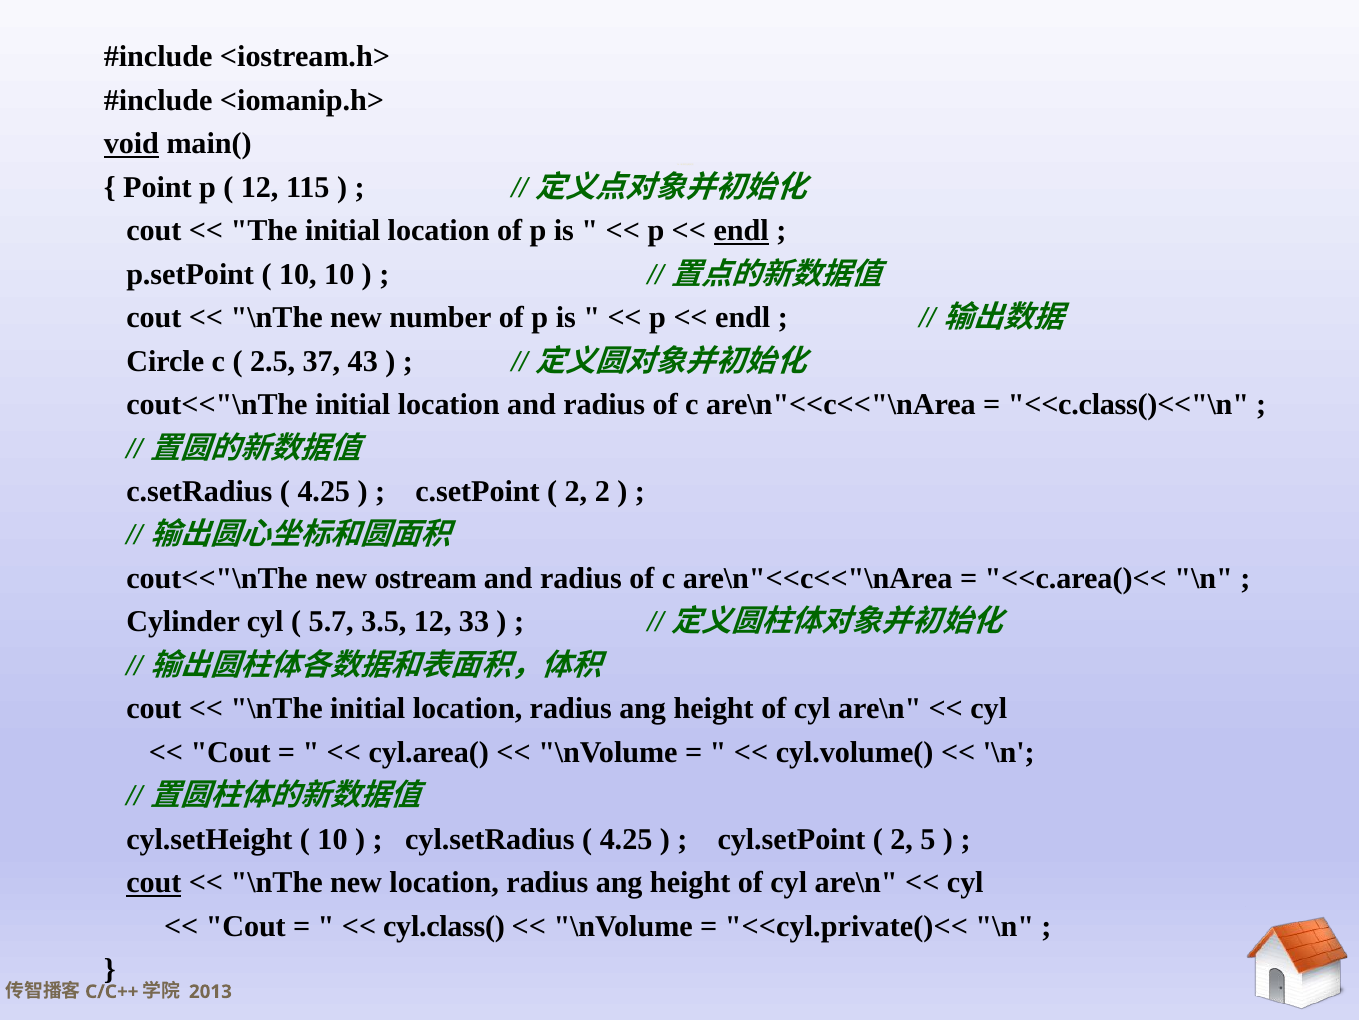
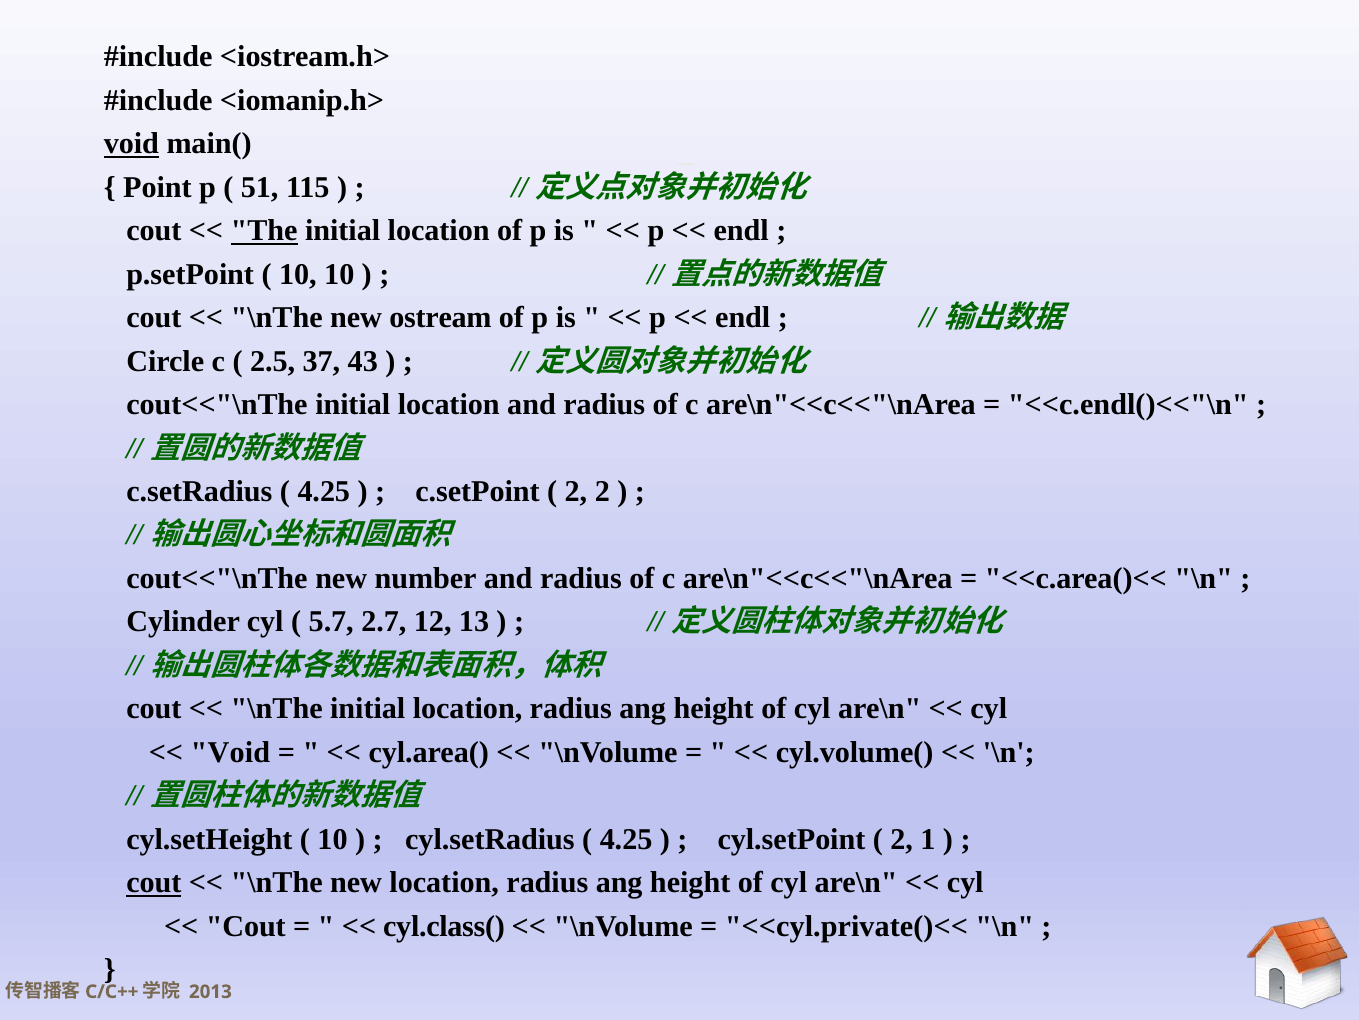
12: 12 -> 51 (260, 187)
The underline: none -> present (264, 230)
endl underline: present -> none (741, 230)
number: number -> ostream (441, 317)
<<c.class()<<"\n: <<c.class()<<"\n -> <<c.endl()<<"\n (1128, 404)
ostream: ostream -> number (426, 578)
3.5: 3.5 -> 2.7 (384, 621)
33: 33 -> 13 (474, 621)
Cout: Cout -> Void (230, 752)
5: 5 -> 1 (928, 839)
